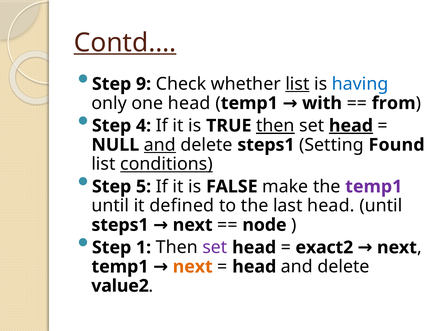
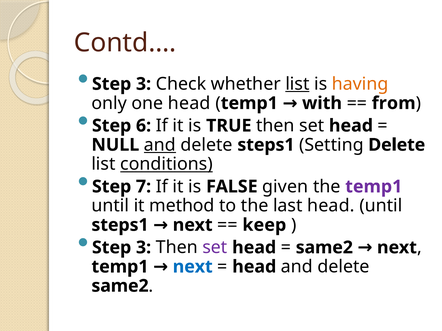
Contd… underline: present -> none (125, 43)
9: 9 -> 3 (144, 84)
having colour: blue -> orange (360, 84)
4: 4 -> 6 (144, 126)
then underline: present -> none (275, 126)
head underline: present -> none (351, 126)
Setting Found: Found -> Delete (397, 145)
5: 5 -> 7 (144, 187)
make: make -> given (285, 187)
defined: defined -> method (182, 206)
node: node -> keep (264, 225)
1: 1 -> 3 (144, 248)
exact2: exact2 -> same2 (324, 248)
next colour: orange -> blue (193, 267)
value2: value2 -> same2 (120, 286)
